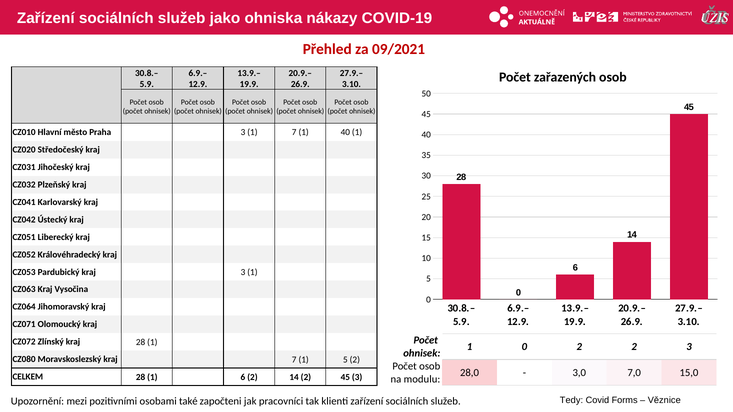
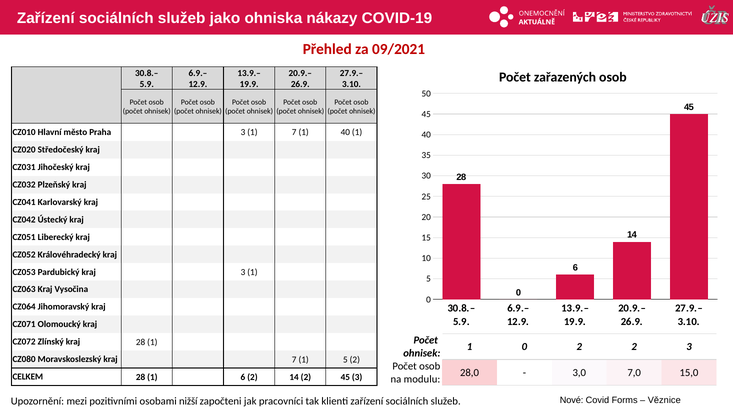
Tedy: Tedy -> Nové (572, 401)
také: také -> nižší (188, 401)
